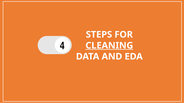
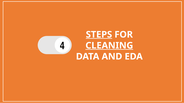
STEPS underline: none -> present (99, 35)
